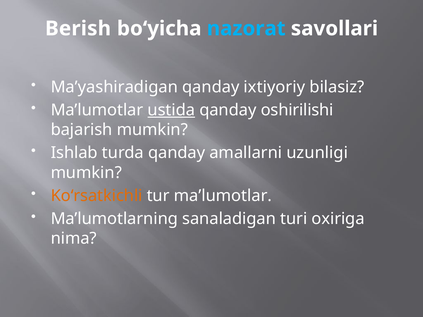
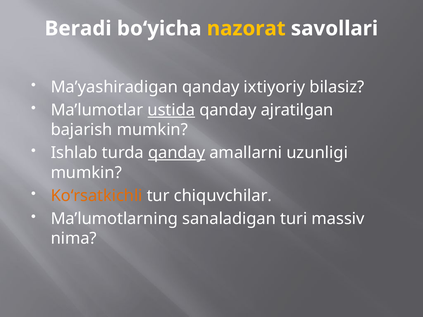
Berish: Berish -> Beradi (78, 29)
nazorat colour: light blue -> yellow (246, 29)
oshirilishi: oshirilishi -> ajratilgan (297, 110)
qanday underline: none -> present (177, 153)
maʼlumotlar: maʼlumotlar -> chiquvchilar (223, 196)
oxiriga: oxiriga -> massiv (338, 219)
